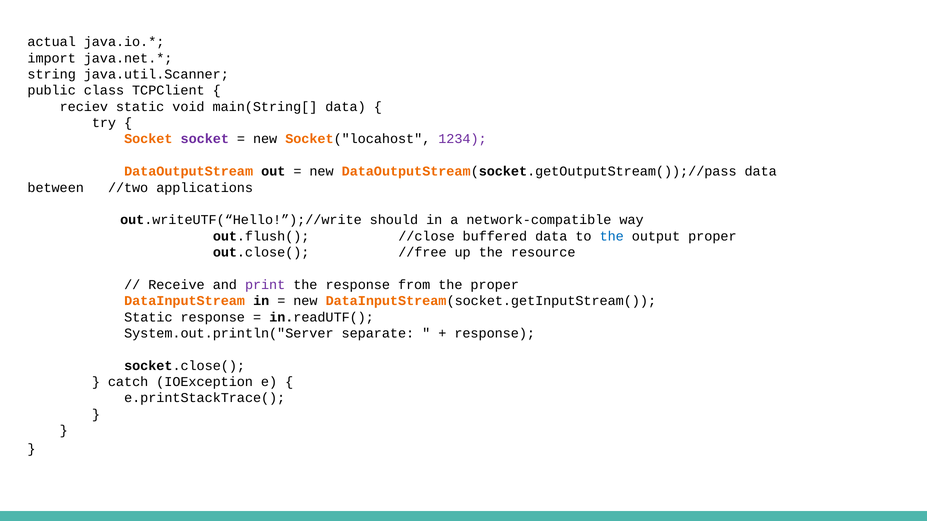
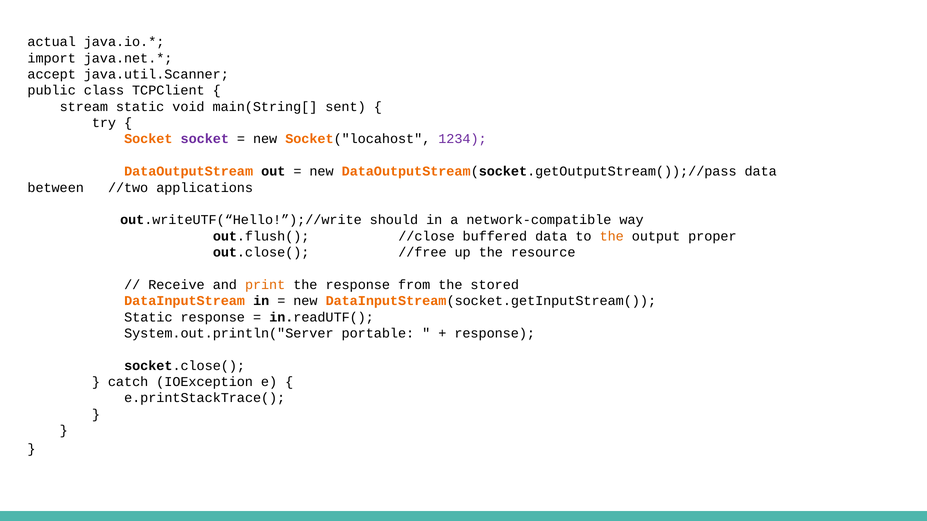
string: string -> accept (52, 74)
reciev: reciev -> stream (84, 107)
main(String[ data: data -> sent (346, 107)
the colour: blue -> orange (612, 236)
print colour: purple -> orange (265, 285)
the proper: proper -> stored (495, 285)
separate: separate -> portable (378, 334)
